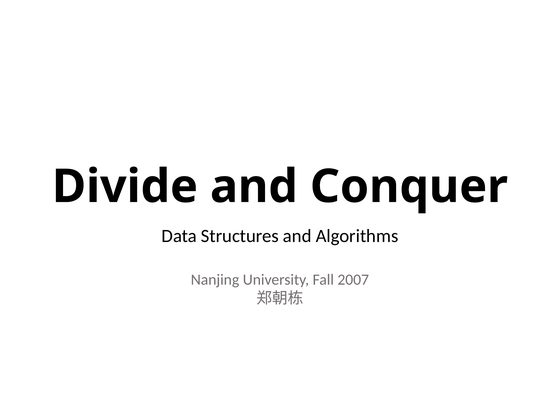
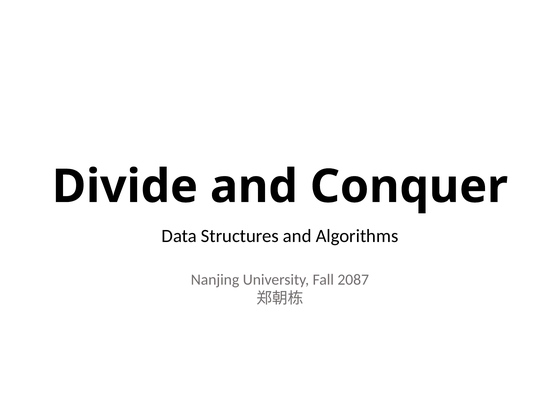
2007: 2007 -> 2087 (353, 280)
